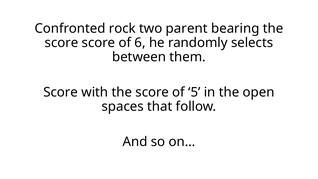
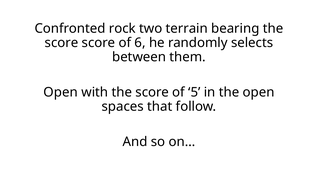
parent: parent -> terrain (187, 28)
Score: Score -> Open (61, 92)
